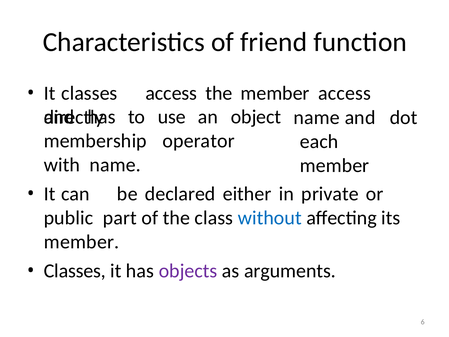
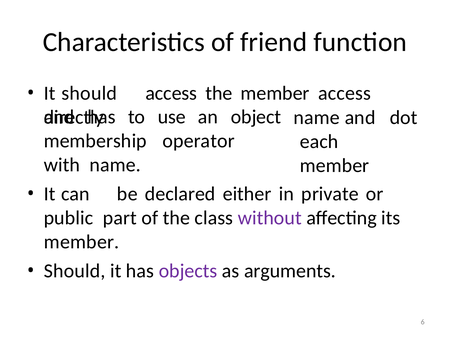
It classes: classes -> should (89, 93)
without colour: blue -> purple (270, 218)
Classes: Classes -> Should (75, 271)
